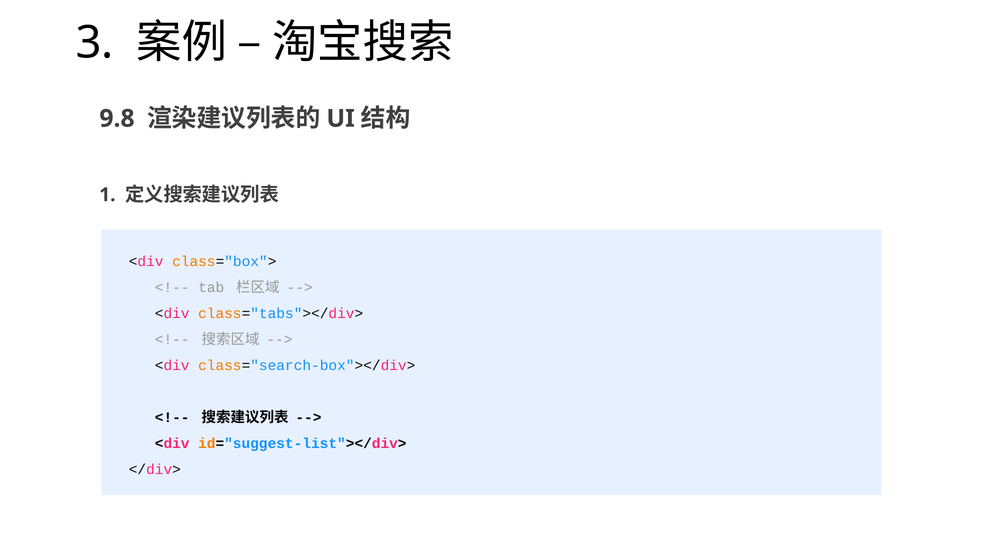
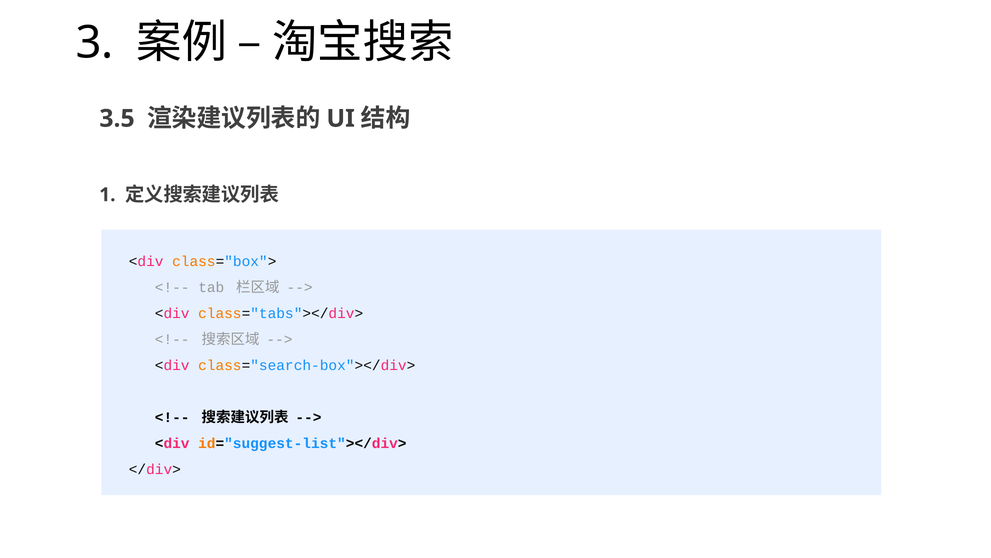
9.8: 9.8 -> 3.5 (117, 118)
